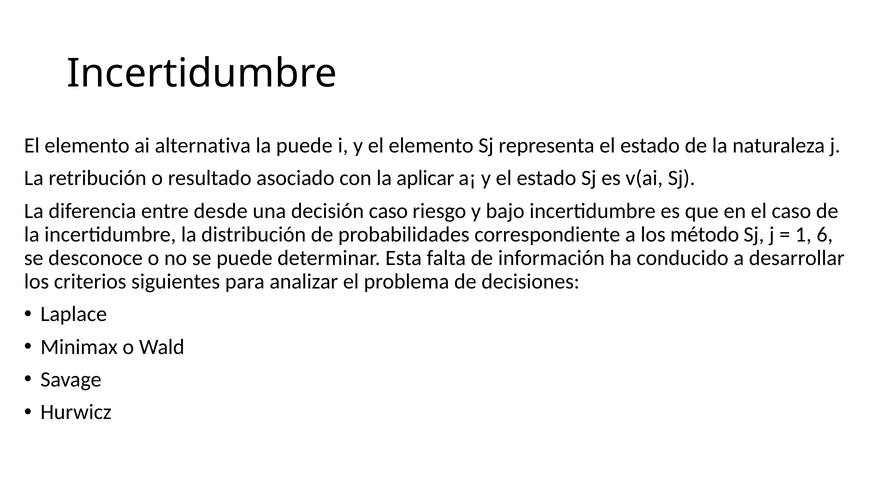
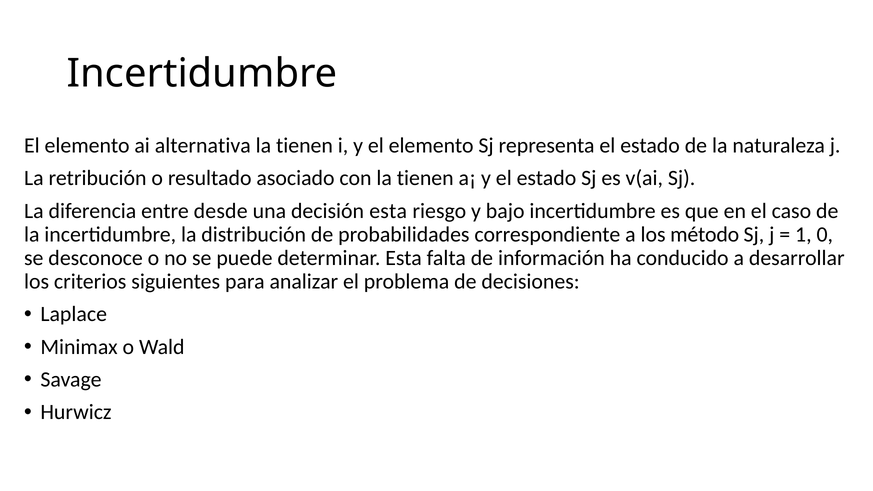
puede: puede -> tienen (304, 146)
con la aplicar: aplicar -> tienen (425, 178)
decisión caso: caso -> esta (388, 211)
6: 6 -> 0 (825, 235)
